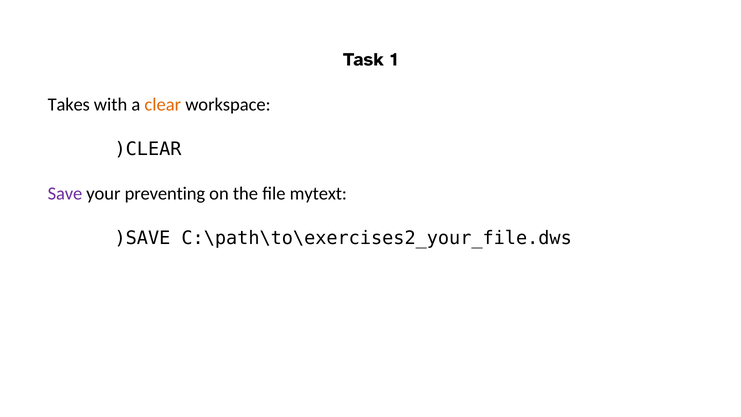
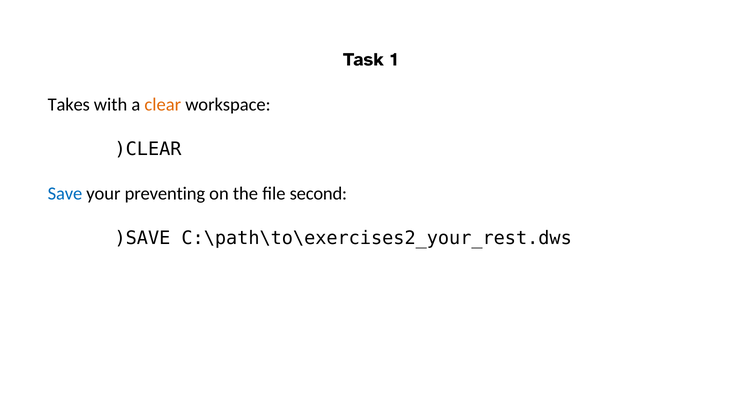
Save colour: purple -> blue (65, 194)
mytext: mytext -> second (318, 194)
C:\path\to\exercises2_your_file.dws: C:\path\to\exercises2_your_file.dws -> C:\path\to\exercises2_your_rest.dws (377, 238)
